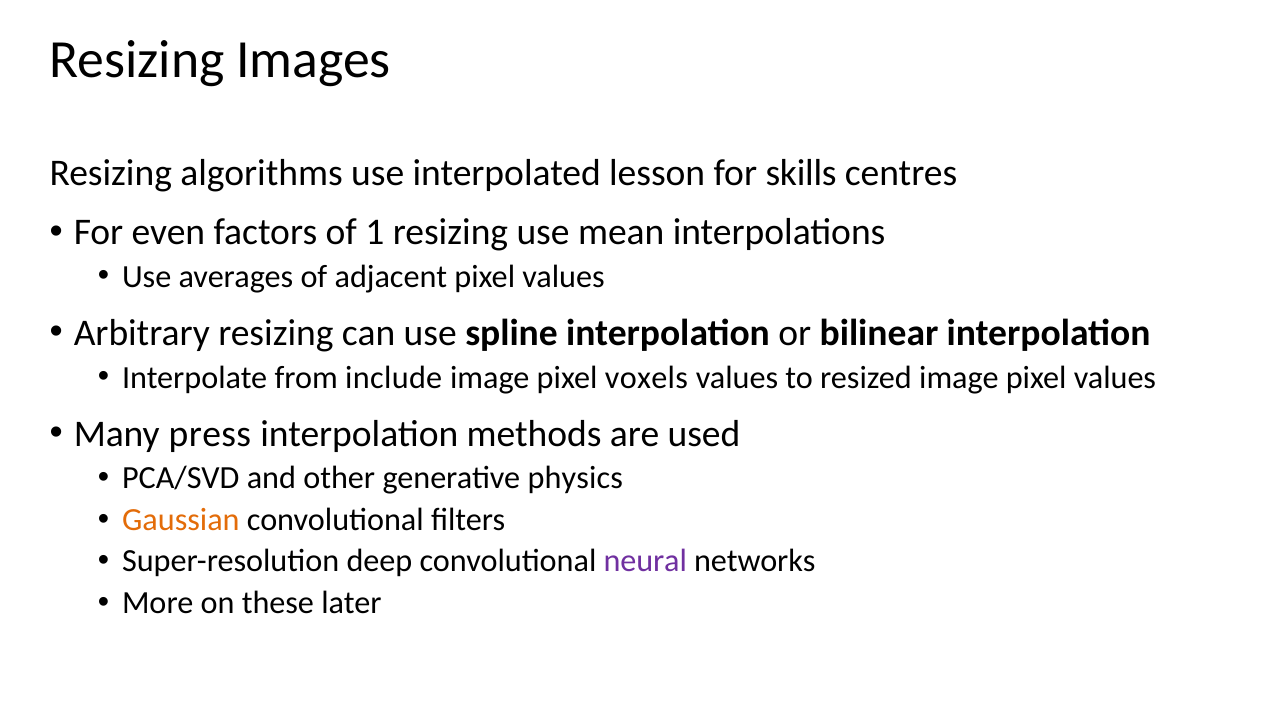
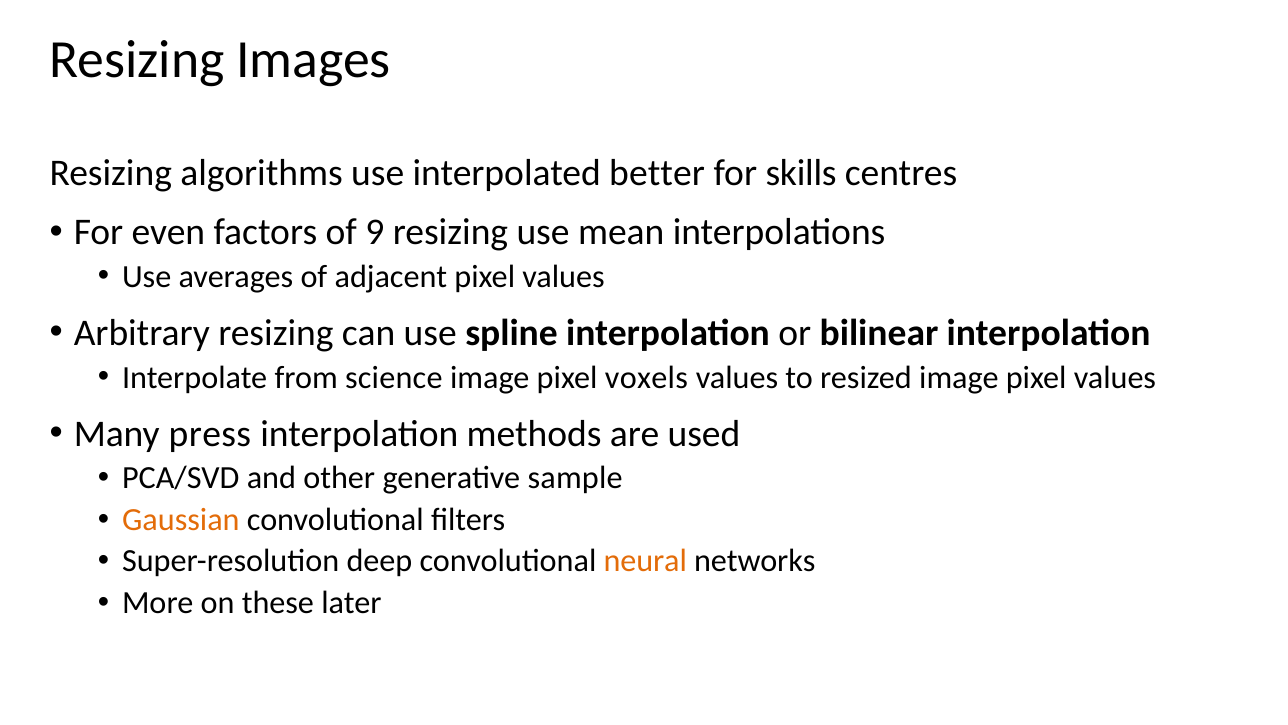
lesson: lesson -> better (657, 173)
1: 1 -> 9 (375, 232)
include: include -> science (394, 377)
physics: physics -> sample (575, 478)
neural colour: purple -> orange (645, 561)
